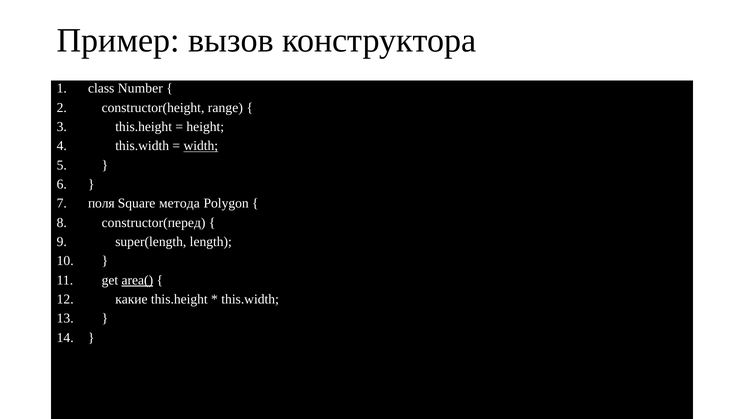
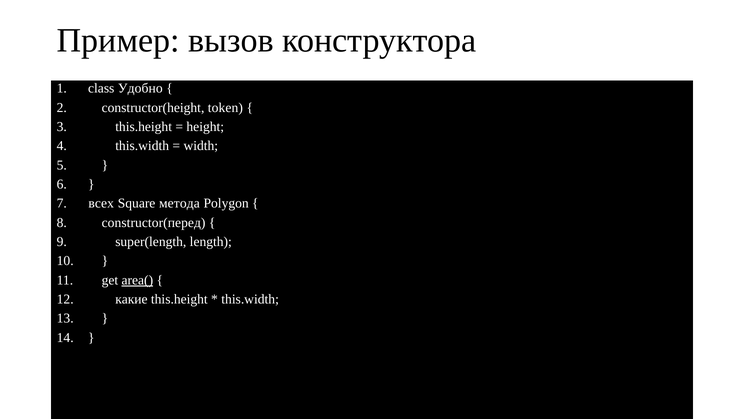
Number: Number -> Удобно (140, 88)
range: range -> token (225, 108)
width underline: present -> none (201, 146)
поля: поля -> всех (101, 203)
